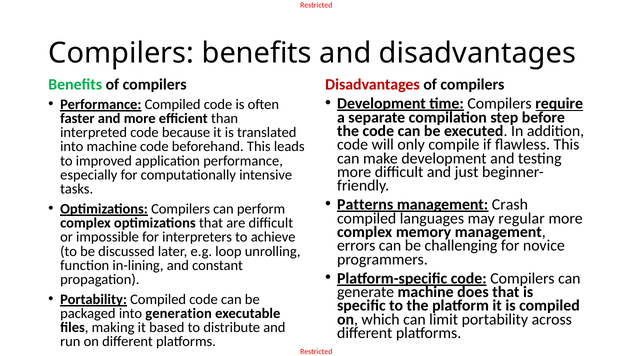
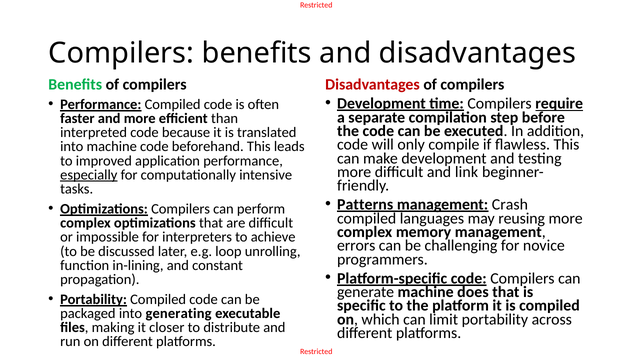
just: just -> link (467, 172)
especially underline: none -> present (89, 175)
regular: regular -> reusing (522, 218)
generation: generation -> generating (179, 314)
based: based -> closer (167, 328)
